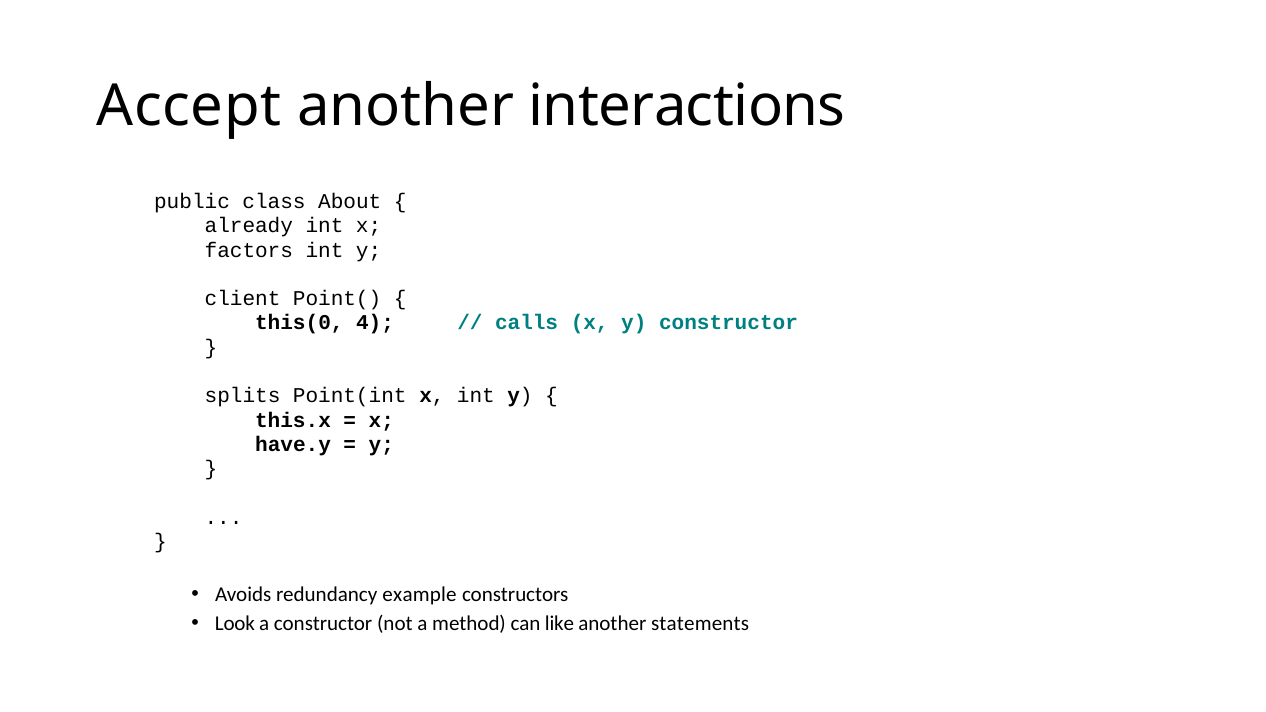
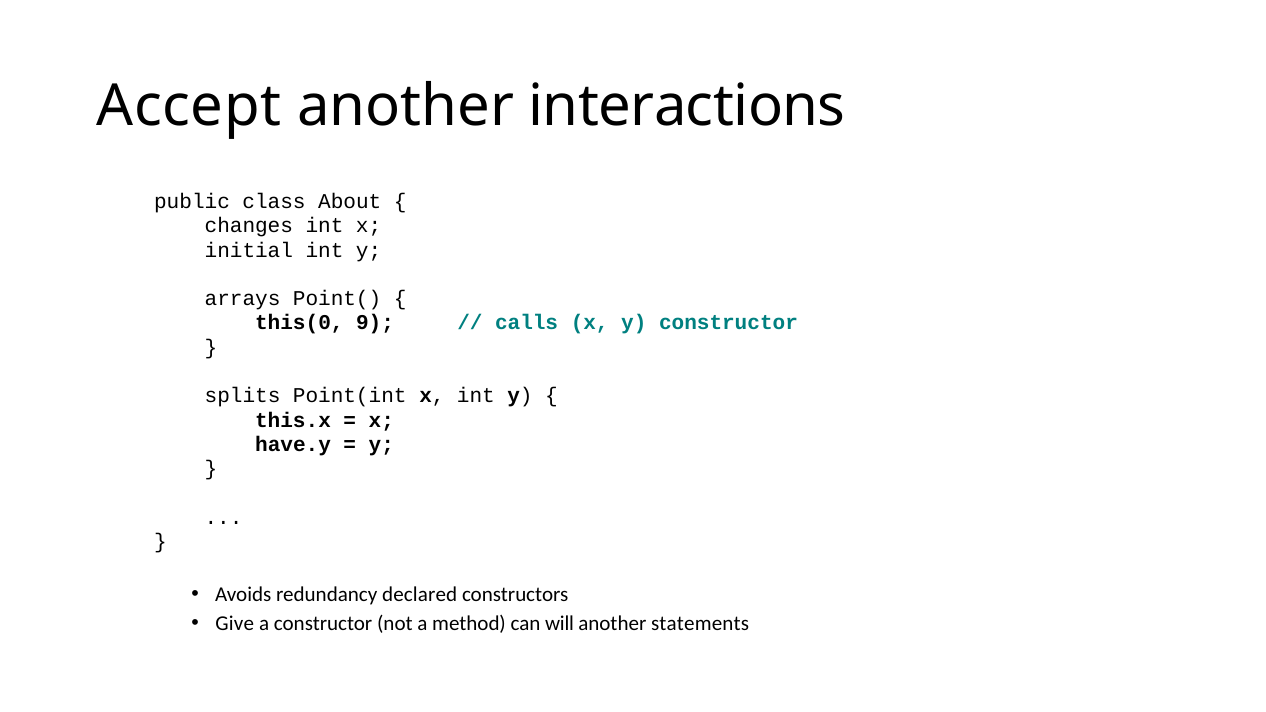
already: already -> changes (249, 226)
factors: factors -> initial (249, 250)
client: client -> arrays (243, 299)
4: 4 -> 9 (375, 323)
example: example -> declared (420, 594)
Look: Look -> Give (235, 624)
like: like -> will (560, 624)
